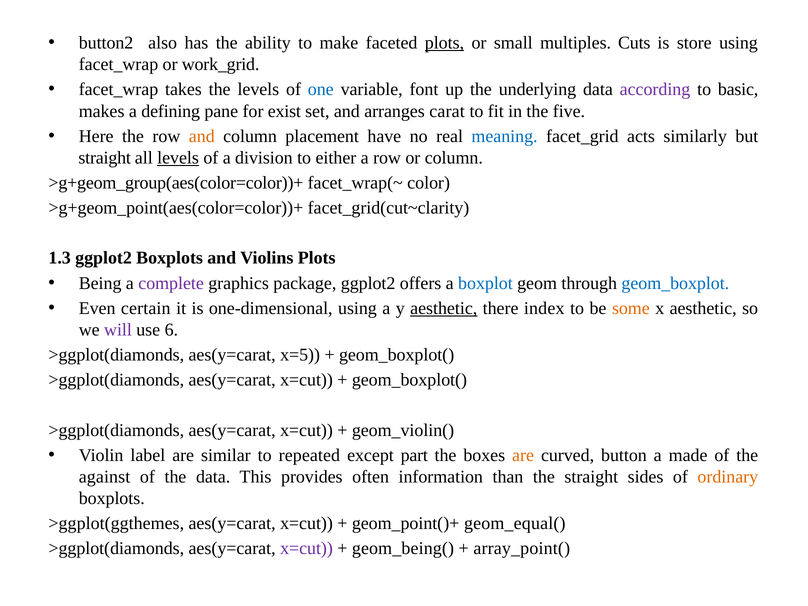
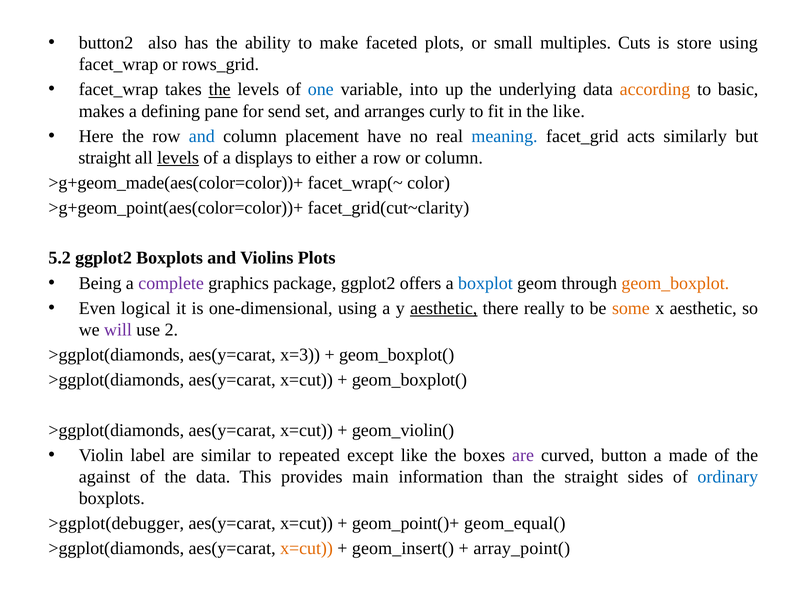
plots underline: present -> none (444, 43)
work_grid: work_grid -> rows_grid (221, 64)
the underline: none -> present (220, 90)
font: font -> into (424, 90)
according colour: purple -> orange (655, 90)
exist: exist -> send (284, 111)
carat: carat -> curly (447, 111)
the five: five -> like (569, 111)
and colour: orange -> blue (202, 136)
division: division -> displays (264, 158)
>g+geom_group(aes(color=color))+: >g+geom_group(aes(color=color))+ -> >g+geom_made(aes(color=color))+ (176, 183)
1.3: 1.3 -> 5.2 (60, 258)
geom_boxplot colour: blue -> orange (675, 283)
certain: certain -> logical (146, 308)
index: index -> really (544, 308)
6: 6 -> 2 (171, 330)
x=5: x=5 -> x=3 (300, 355)
except part: part -> like (414, 455)
are colour: orange -> purple (523, 455)
often: often -> main (371, 477)
ordinary colour: orange -> blue (728, 477)
>ggplot(ggthemes: >ggplot(ggthemes -> >ggplot(debugger (116, 523)
x=cut colour: purple -> orange (307, 548)
geom_being(: geom_being( -> geom_insert( (403, 548)
